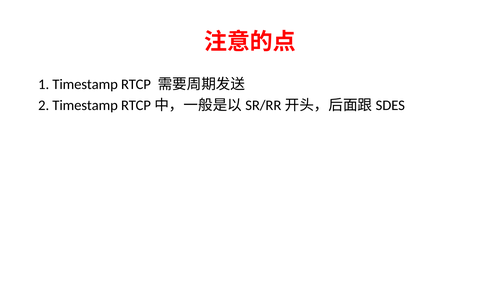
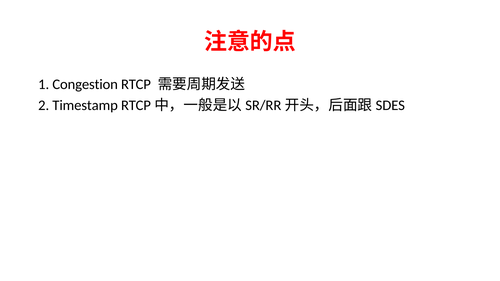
1 Timestamp: Timestamp -> Congestion (85, 85)
